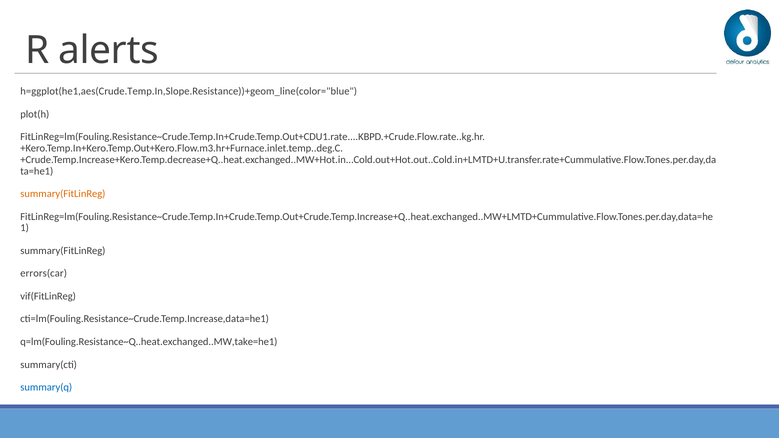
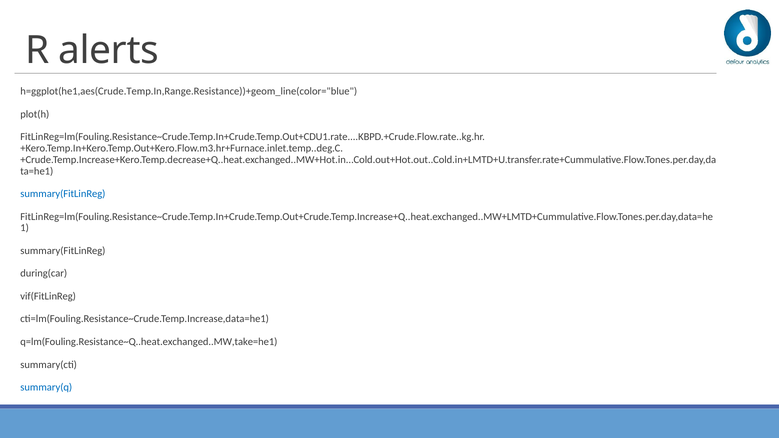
h=ggplot(he1,aes(Crude.Temp.In,Slope.Resistance))+geom_line(color="blue: h=ggplot(he1,aes(Crude.Temp.In,Slope.Resistance))+geom_line(color="blue -> h=ggplot(he1,aes(Crude.Temp.In,Range.Resistance))+geom_line(color="blue (189, 91)
summary(FitLinReg colour: orange -> blue (63, 194)
errors(car: errors(car -> during(car (44, 274)
